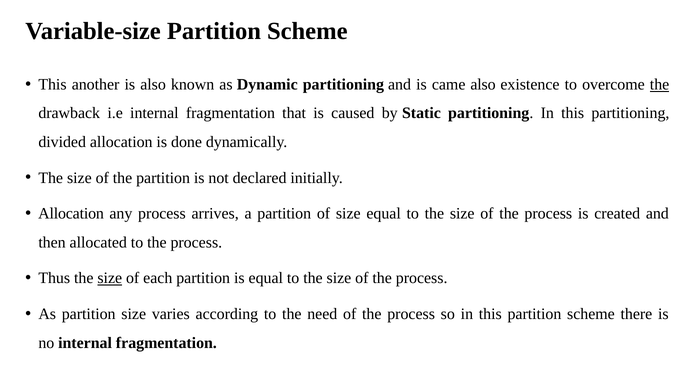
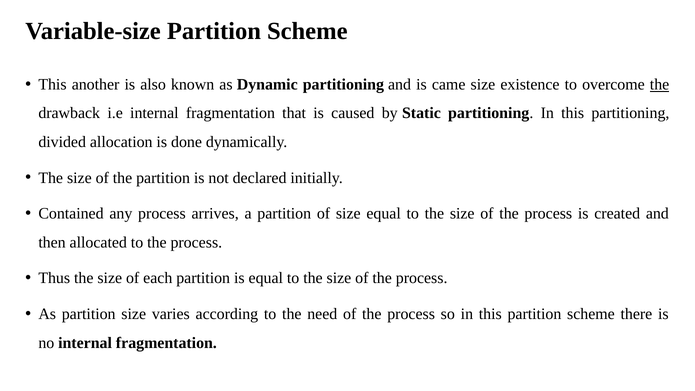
came also: also -> size (483, 85)
Allocation: Allocation -> Contained (71, 214)
size underline: present -> none (110, 278)
